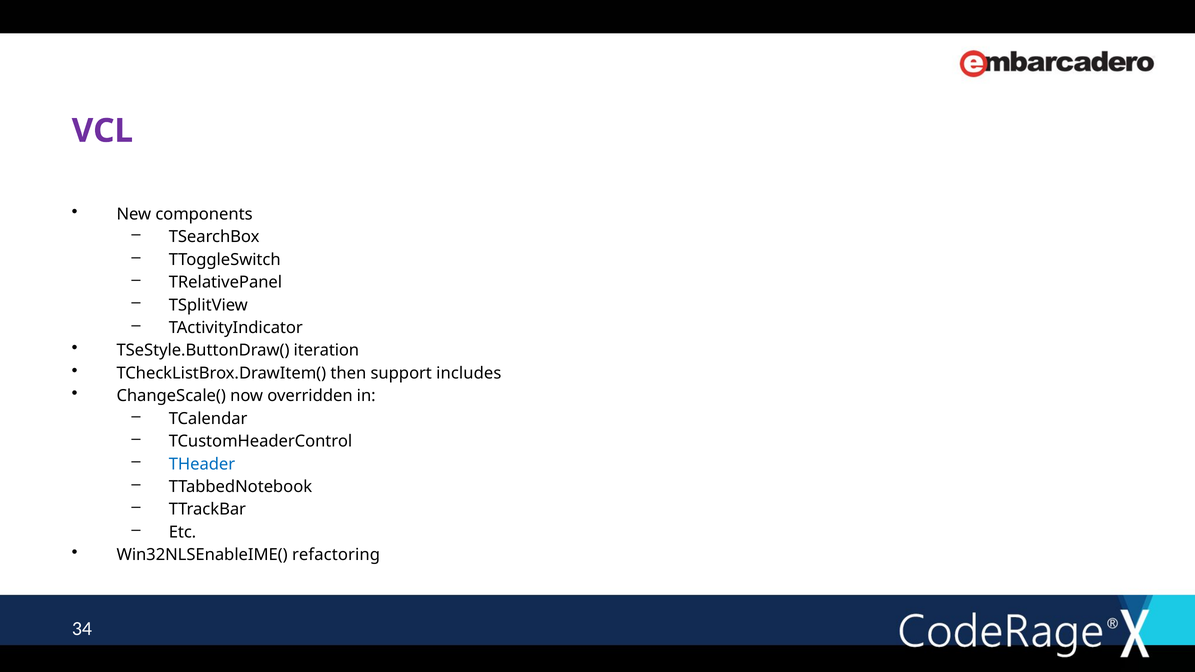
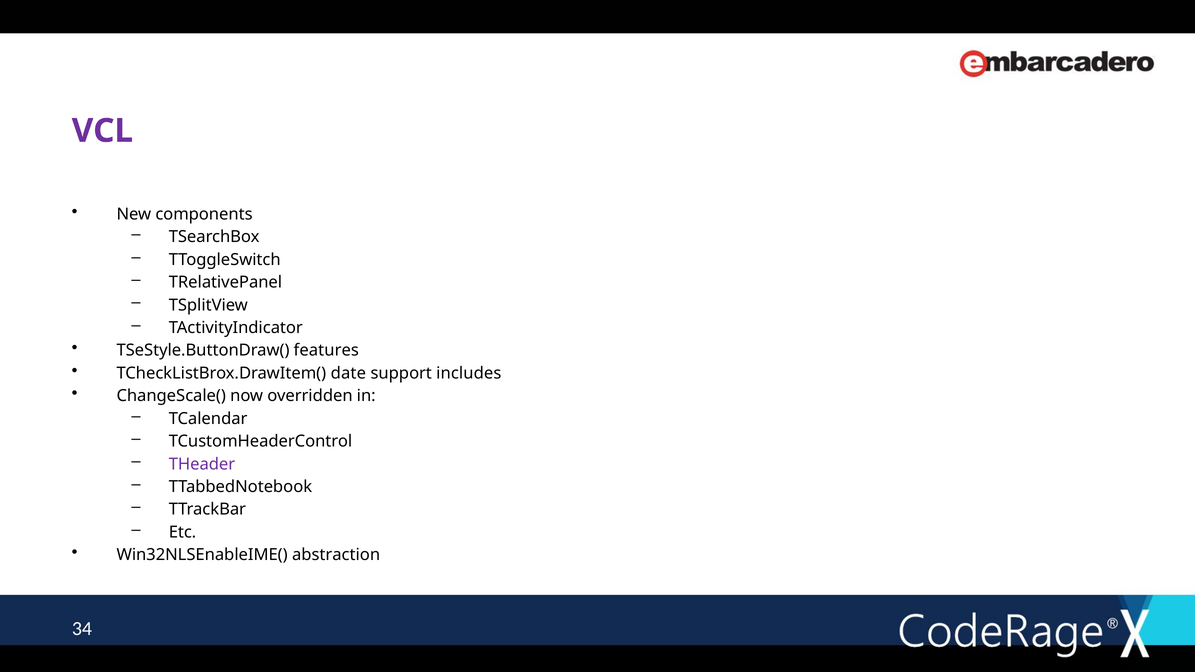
iteration: iteration -> features (326, 351)
then: then -> date (348, 373)
THeader colour: blue -> purple (202, 464)
refactoring: refactoring -> abstraction (336, 555)
